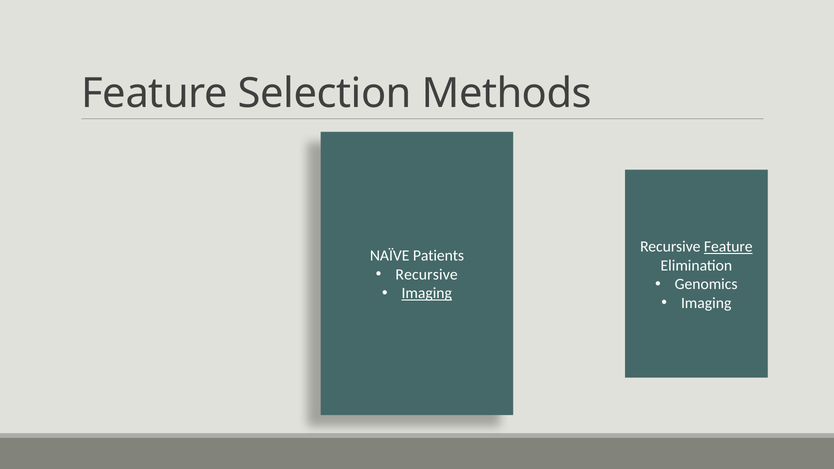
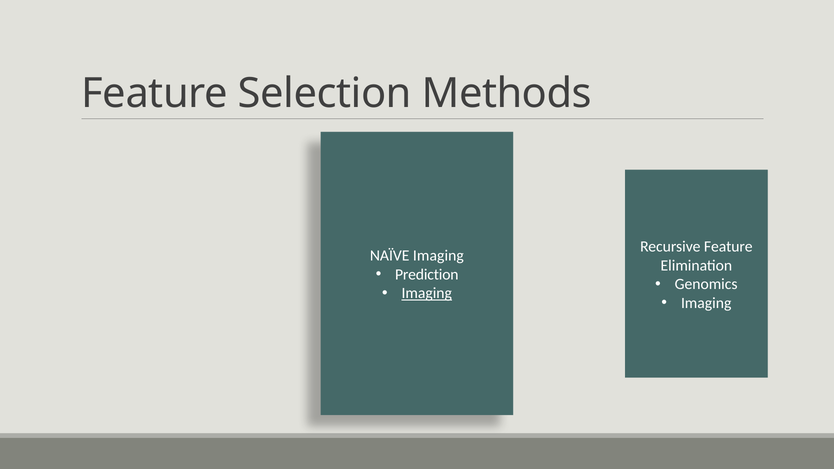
Feature underline: present -> none (728, 247)
NAÏVE Patients: Patients -> Imaging (438, 256)
Recursive: Recursive -> Prediction (427, 275)
